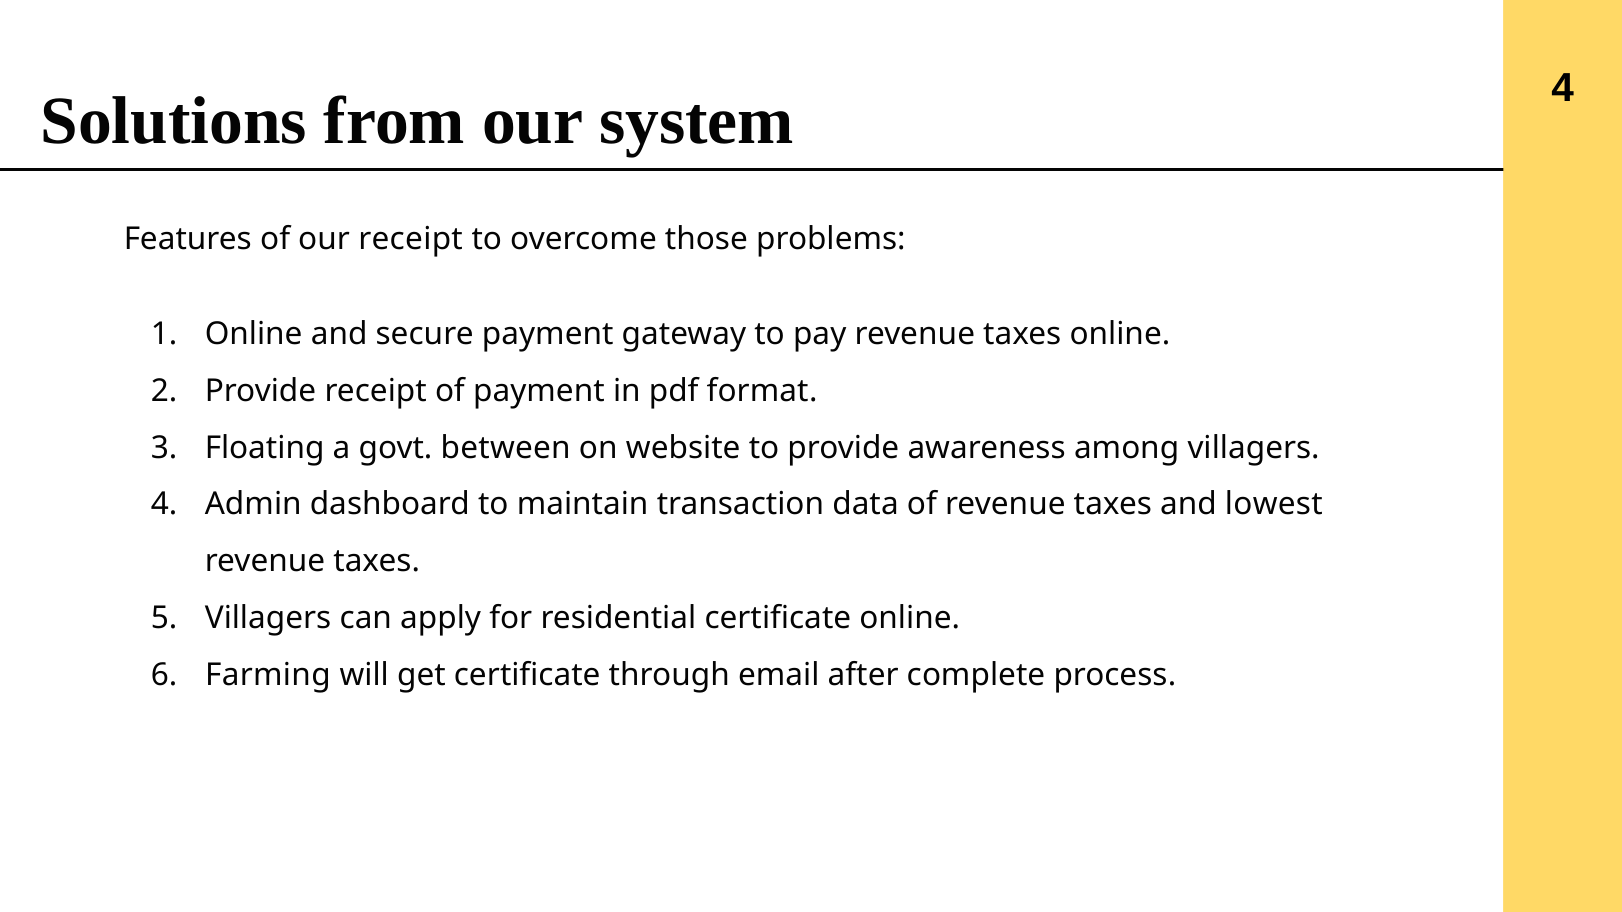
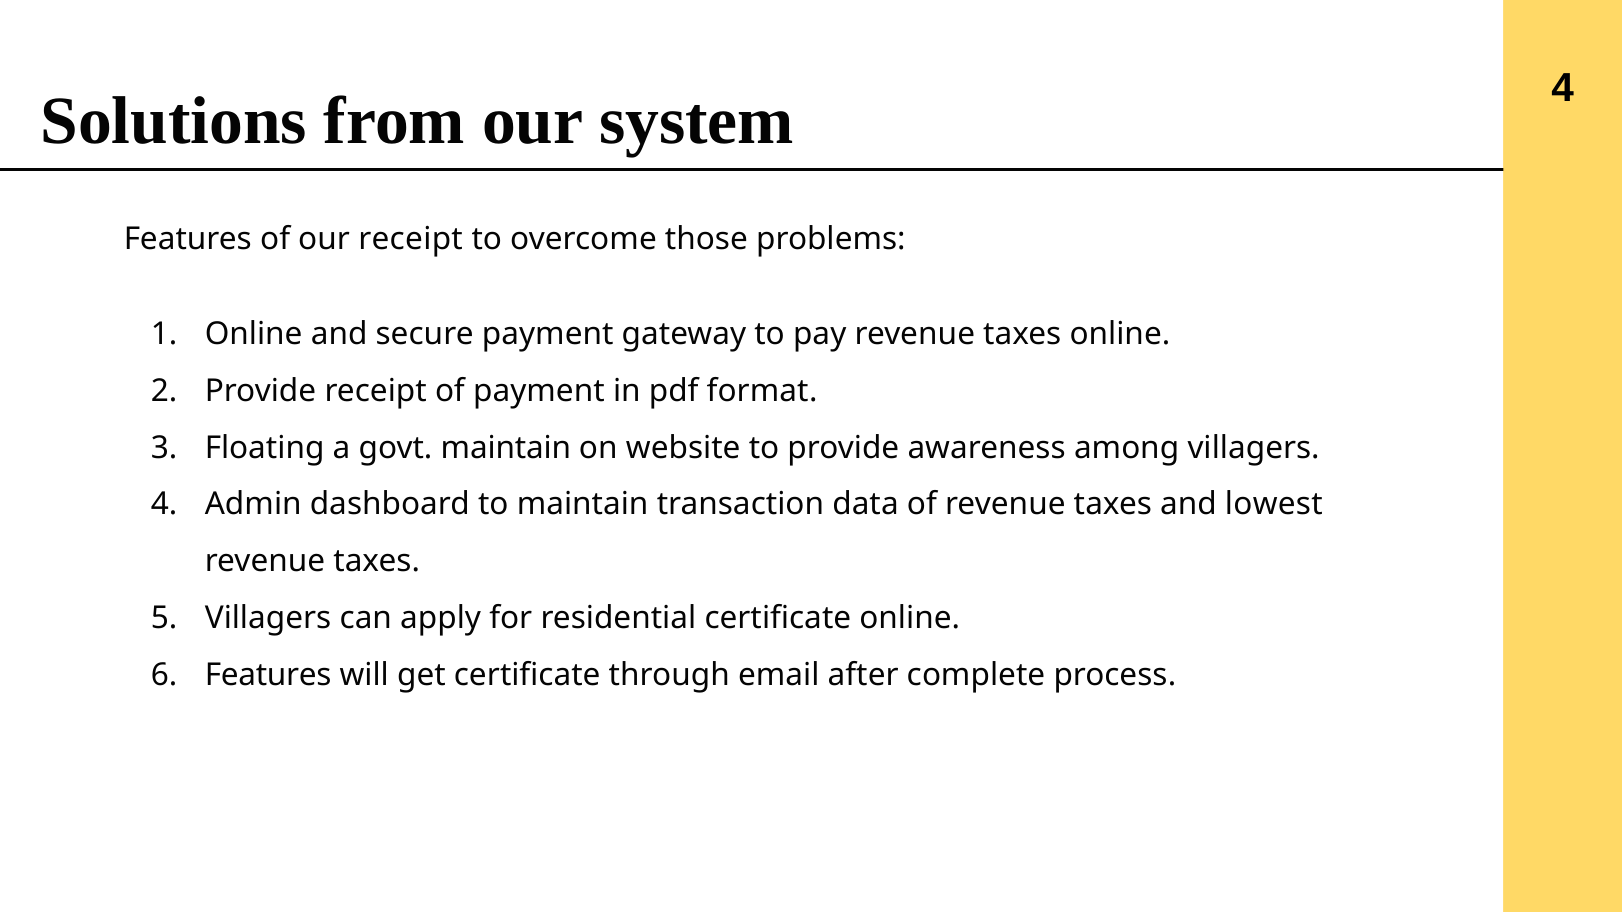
govt between: between -> maintain (506, 448)
Farming: Farming -> Features (268, 675)
